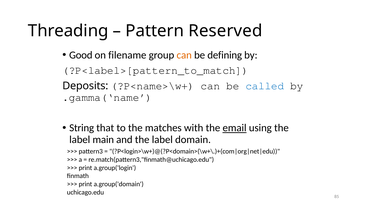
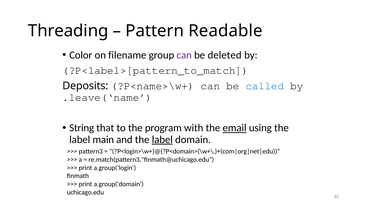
Reserved: Reserved -> Readable (225, 31)
Good: Good -> Color (81, 55)
can colour: orange -> purple (184, 55)
defining: defining -> deleted (225, 55)
.gamma(‘name: .gamma(‘name -> .leave(‘name (107, 98)
matches: matches -> program (163, 128)
label underline: none -> present (162, 140)
